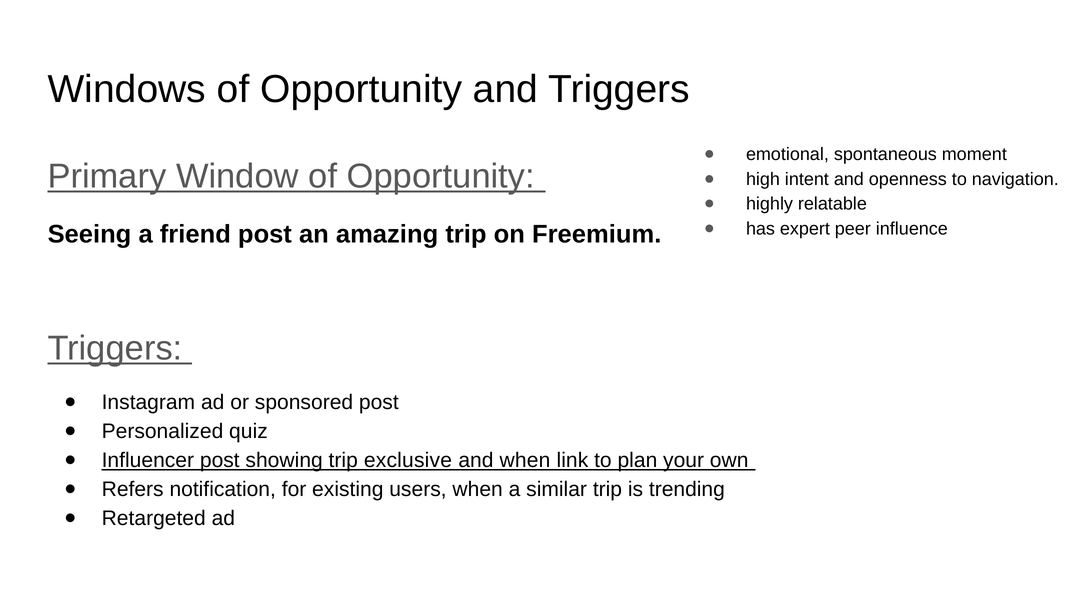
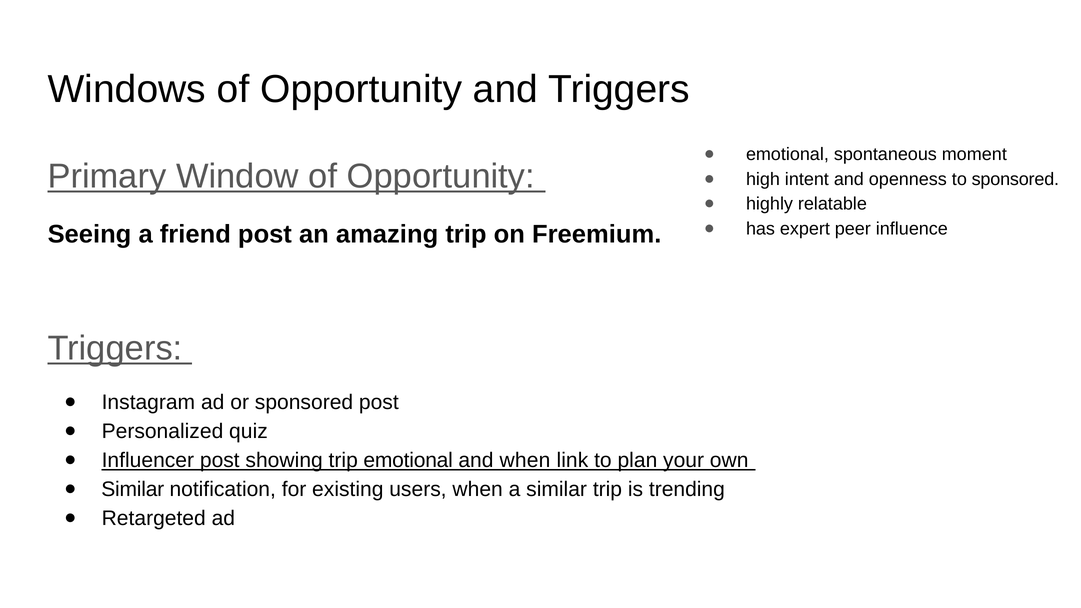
to navigation: navigation -> sponsored (1015, 179)
trip exclusive: exclusive -> emotional (408, 460)
Refers: Refers -> Similar (133, 489)
